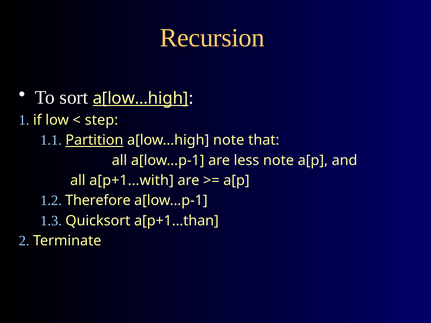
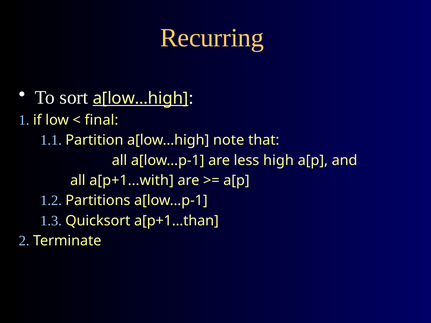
Recursion: Recursion -> Recurring (212, 38)
step: step -> final (101, 120)
Partition underline: present -> none (94, 140)
less note: note -> high (278, 160)
Therefore: Therefore -> Partitions (98, 201)
